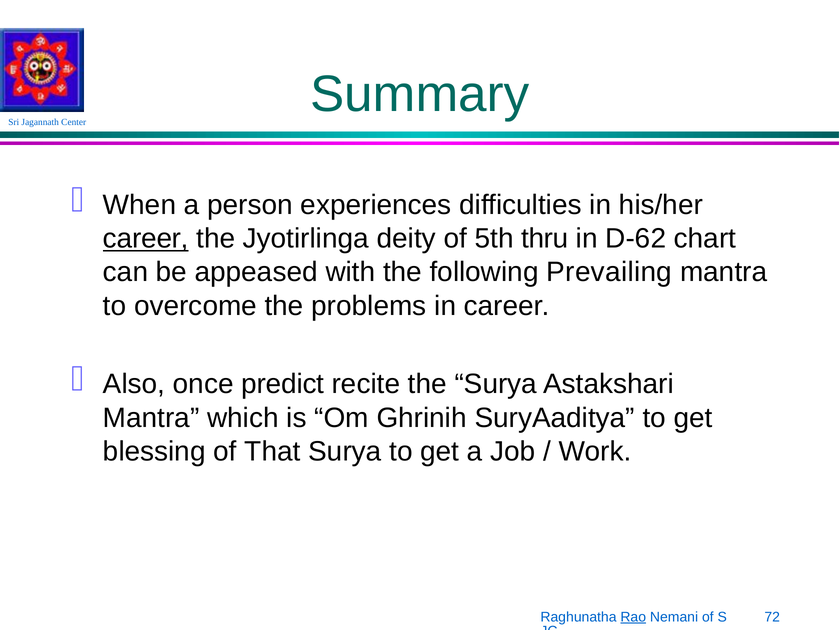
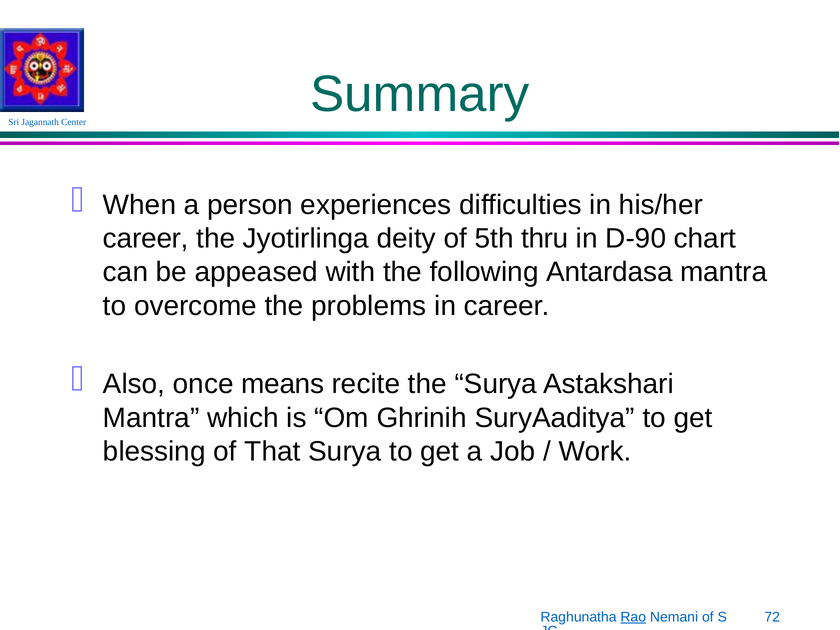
career underline: present -> none (146, 239)
D-62: D-62 -> D-90 (636, 239)
Prevailing: Prevailing -> Antardasa (609, 272)
predict: predict -> means (283, 384)
